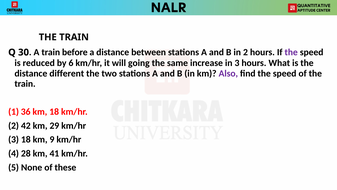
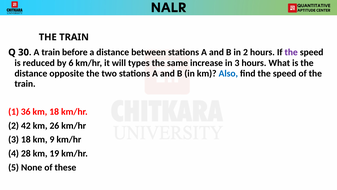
going: going -> types (139, 63)
different: different -> opposite (67, 73)
Also colour: purple -> blue (228, 73)
29: 29 -> 26 (54, 125)
41: 41 -> 19 (54, 153)
